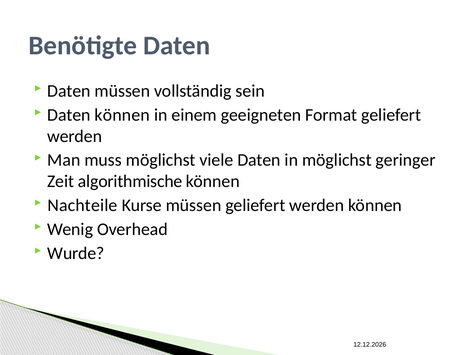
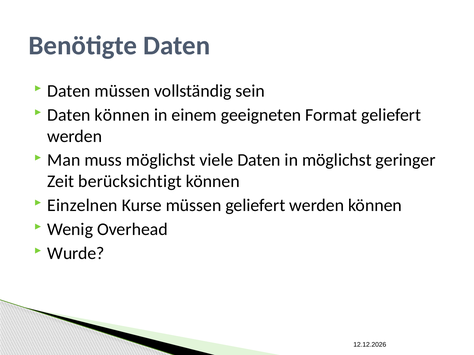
algorithmische: algorithmische -> berücksichtigt (130, 182)
Nachteile: Nachteile -> Einzelnen (82, 206)
